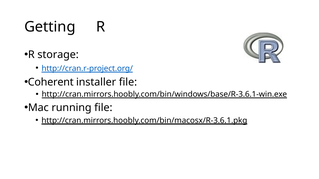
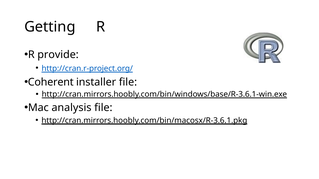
storage: storage -> provide (58, 55)
running: running -> analysis (71, 108)
